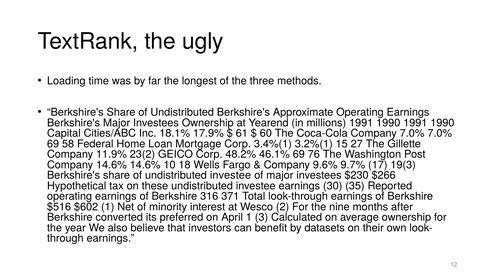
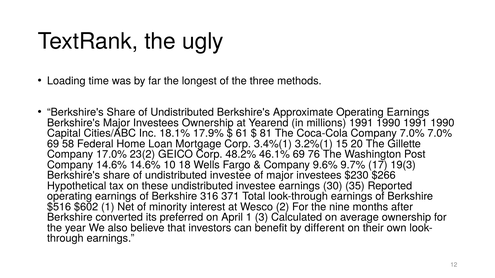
60: 60 -> 81 (266, 134)
27: 27 -> 20 (357, 144)
11.9%: 11.9% -> 17.0% (111, 155)
datasets: datasets -> different (325, 228)
